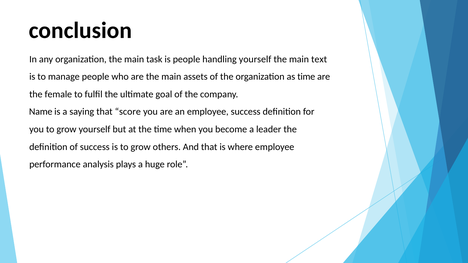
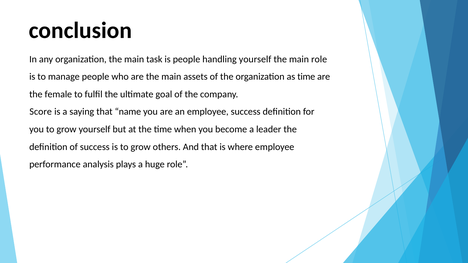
main text: text -> role (319, 59)
Name: Name -> Score (41, 112)
score: score -> name (128, 112)
